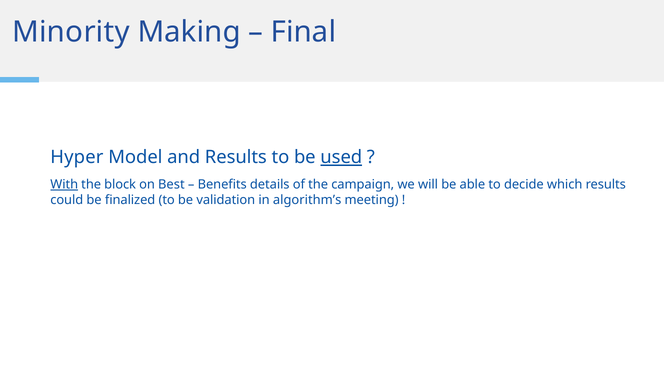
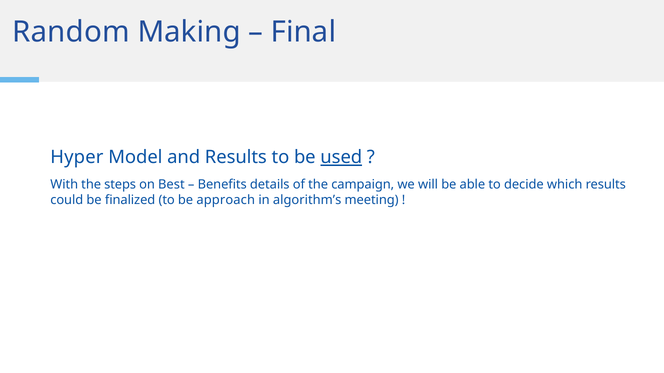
Minority: Minority -> Random (71, 32)
With underline: present -> none (64, 185)
block: block -> steps (120, 185)
validation: validation -> approach (226, 200)
